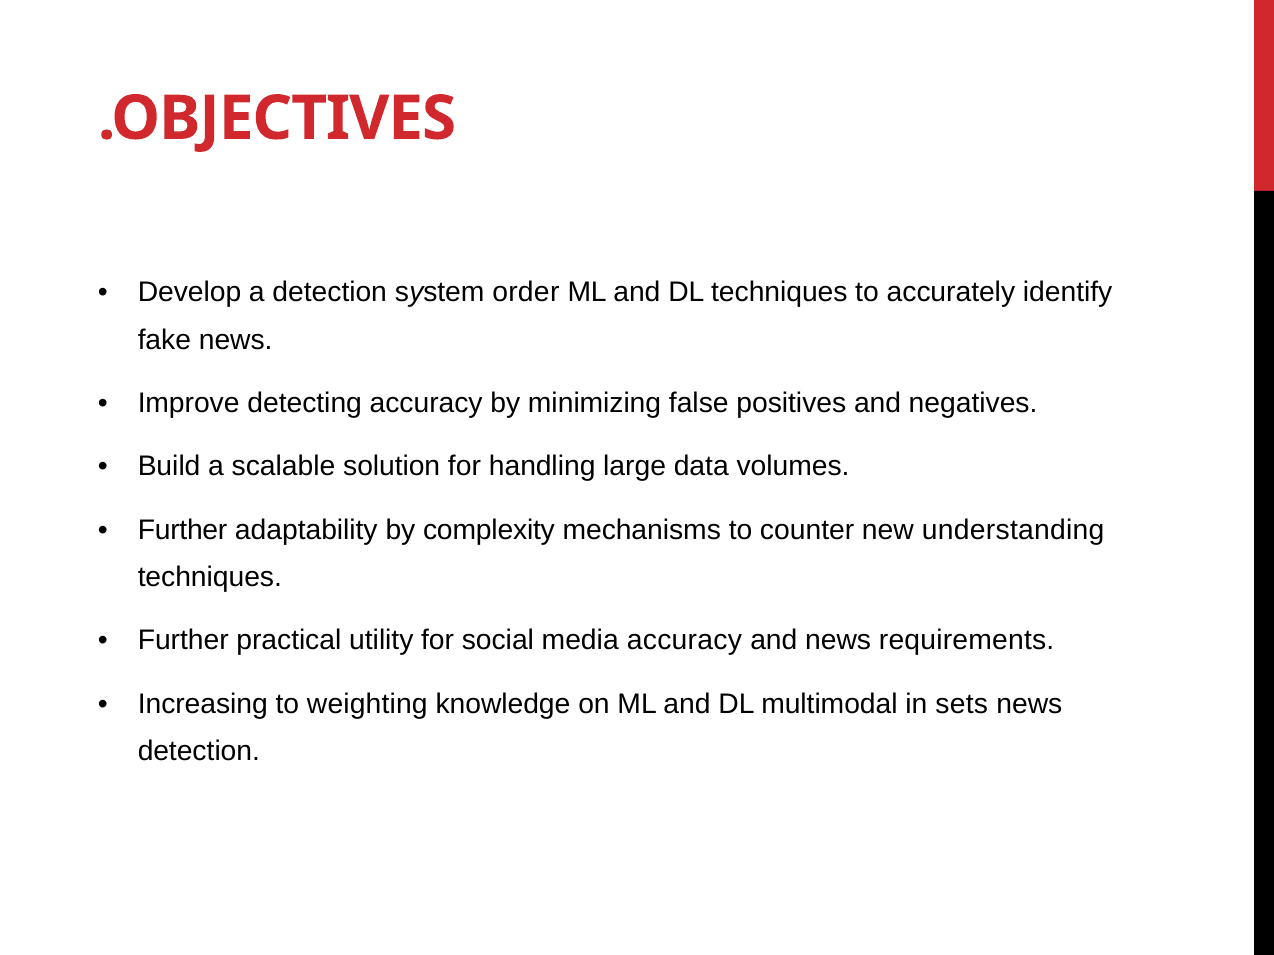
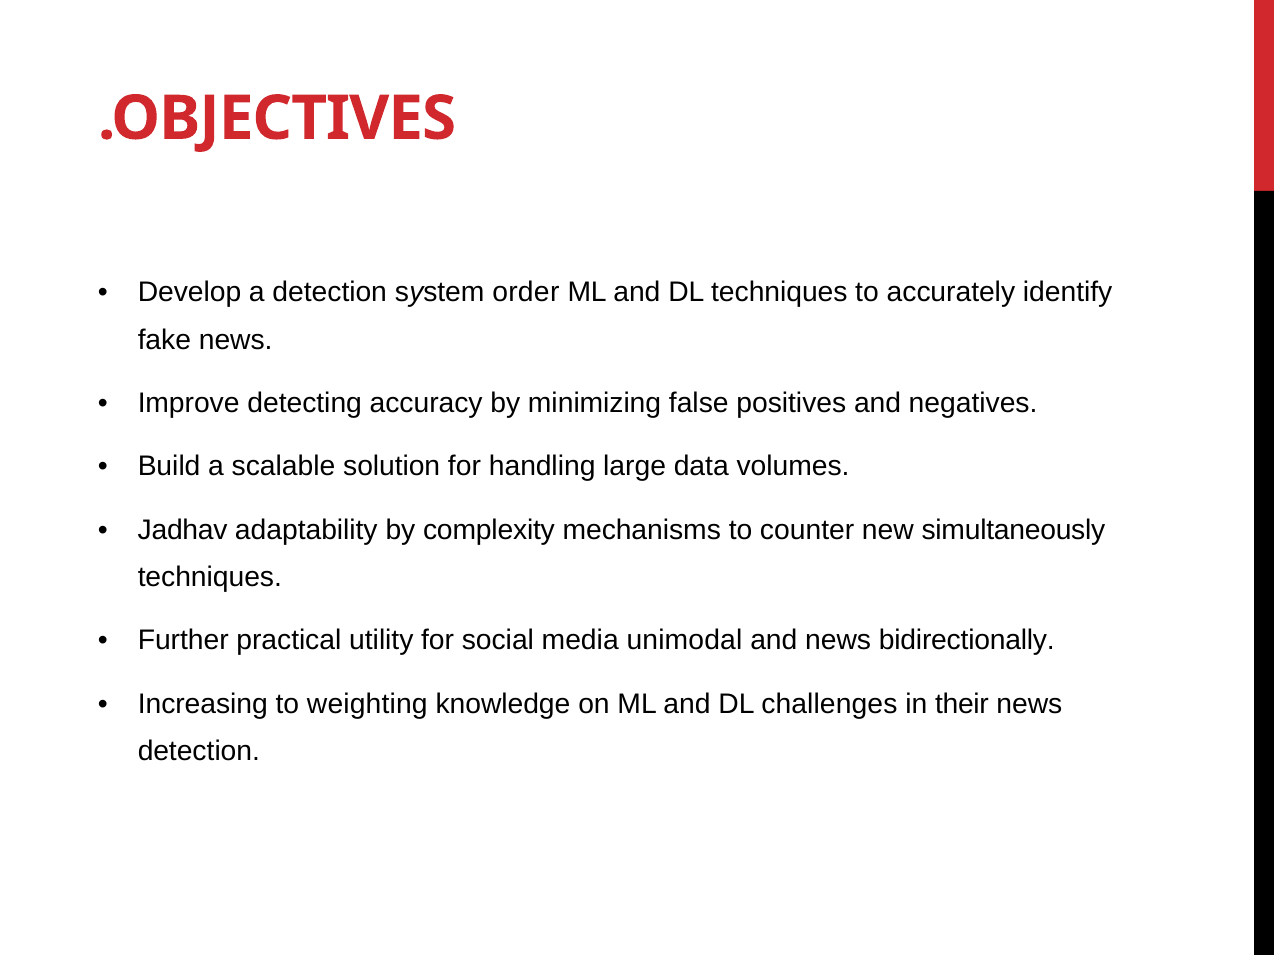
Further: Further -> Jadhav (183, 530)
understanding: understanding -> simultaneously (1013, 530)
media accuracy: accuracy -> unimodal (684, 641)
requirements: requirements -> bidirectionally (967, 641)
multimodal: multimodal -> challenges (829, 704)
sets: sets -> their (962, 704)
